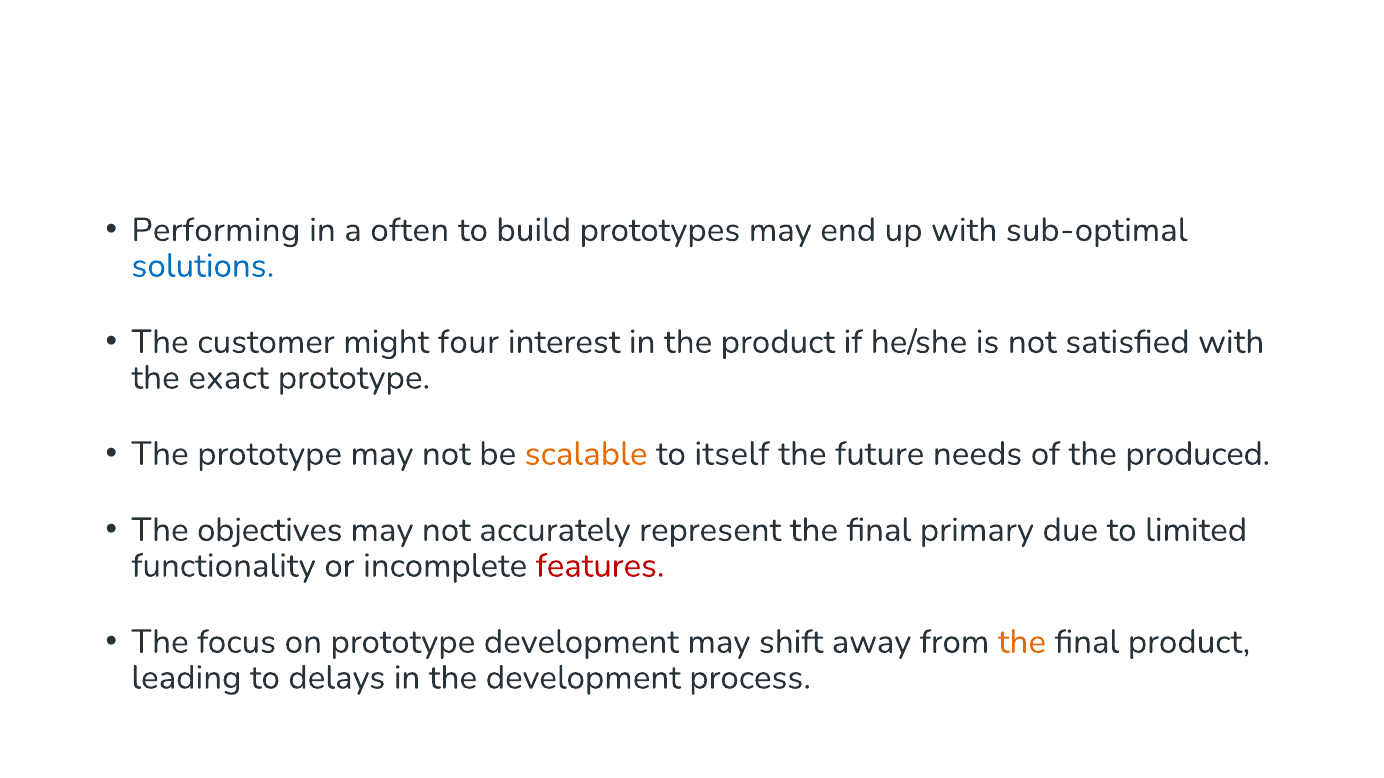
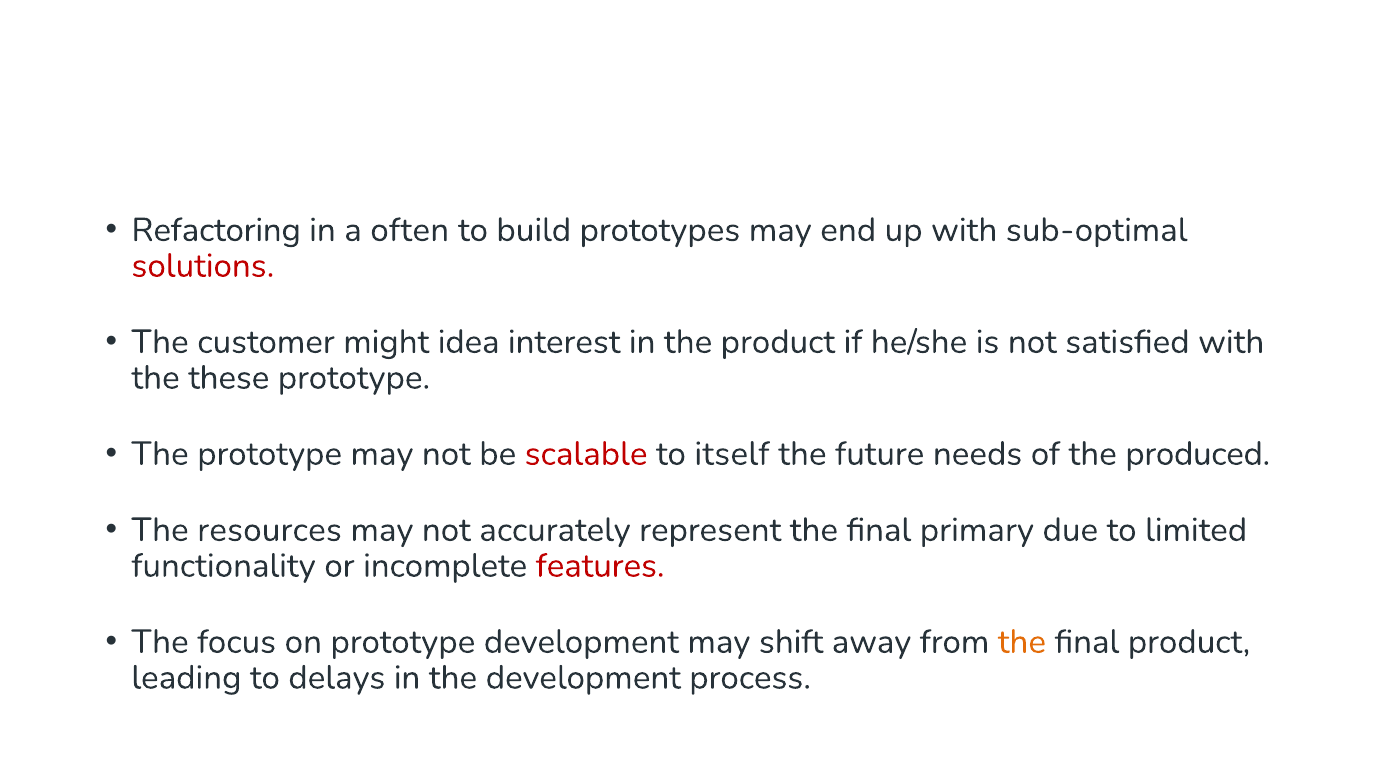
Performing: Performing -> Refactoring (216, 230)
solutions colour: blue -> red (203, 266)
four: four -> idea (469, 342)
exact: exact -> these (229, 378)
scalable colour: orange -> red (586, 454)
objectives: objectives -> resources (270, 530)
